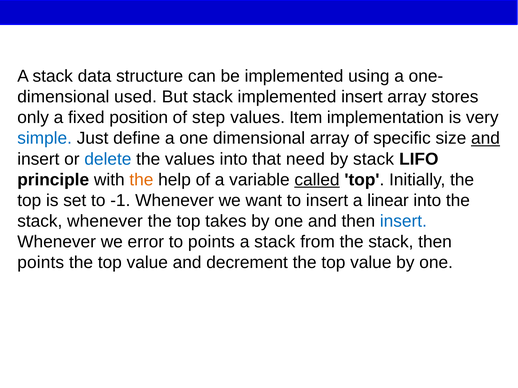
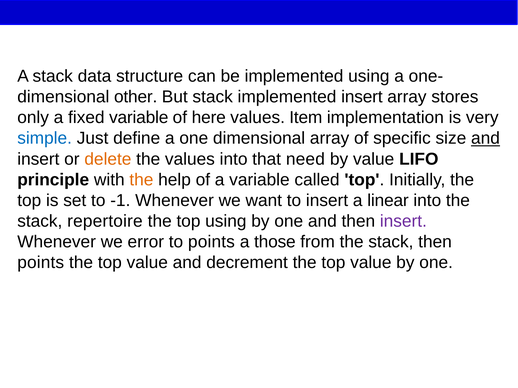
used: used -> other (136, 97)
fixed position: position -> variable (139, 118)
step: step -> here (209, 118)
delete colour: blue -> orange (108, 159)
by stack: stack -> value (374, 159)
called underline: present -> none (317, 180)
stack whenever: whenever -> repertoire (105, 221)
top takes: takes -> using (226, 221)
insert colour: blue -> purple (403, 221)
stack: stack -> those (275, 242)
